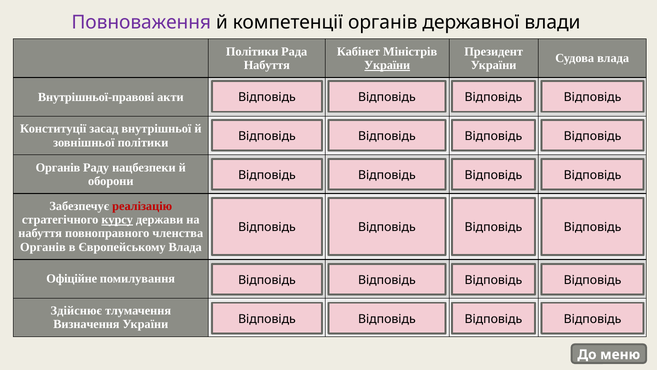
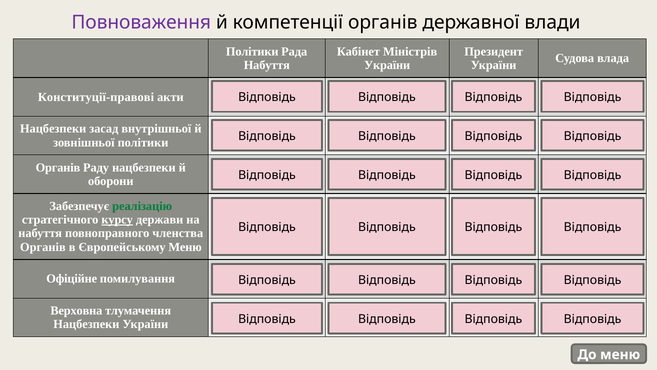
України underline: present -> none (387, 65)
Внутрішньої-правові: Внутрішньої-правові -> Конституції-правові (96, 97)
Конституції: Конституції -> Нацбезпеки (53, 129)
реалізацію colour: red -> green (142, 206)
Європейському Влада: Влада -> Меню (185, 247)
Здійснює: Здійснює -> Верховна (76, 310)
Визначення: Визначення -> Нацбезпеки (86, 324)
